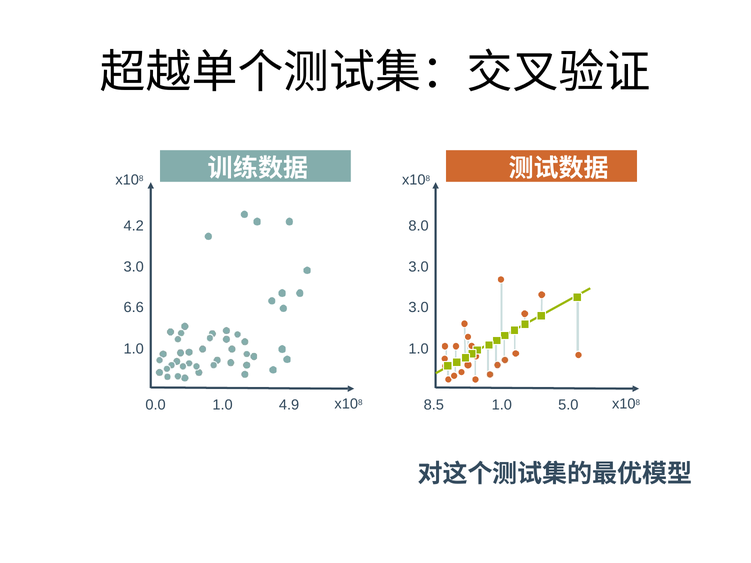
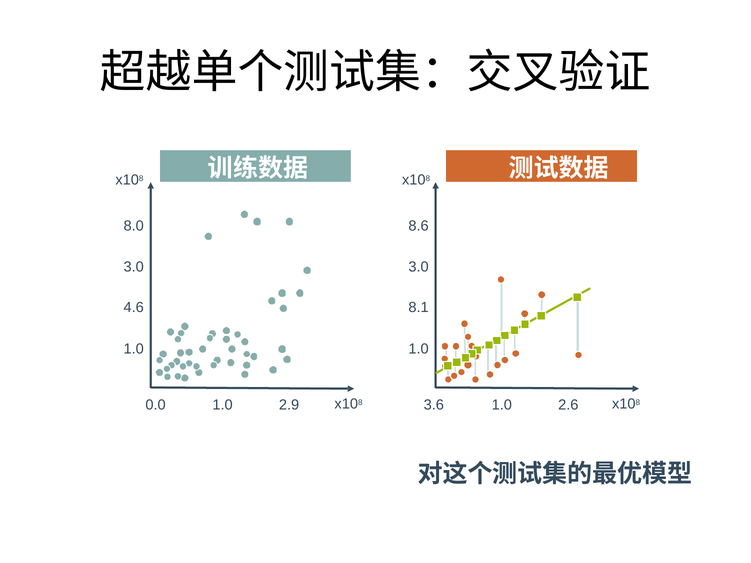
4.2: 4.2 -> 8.0 (134, 226)
8.0: 8.0 -> 8.6 (419, 226)
6.6: 6.6 -> 4.6 (134, 307)
3.0: 3.0 -> 8.1 (419, 307)
4.9: 4.9 -> 2.9 (289, 405)
8.5: 8.5 -> 3.6 (434, 405)
5.0: 5.0 -> 2.6 (568, 405)
